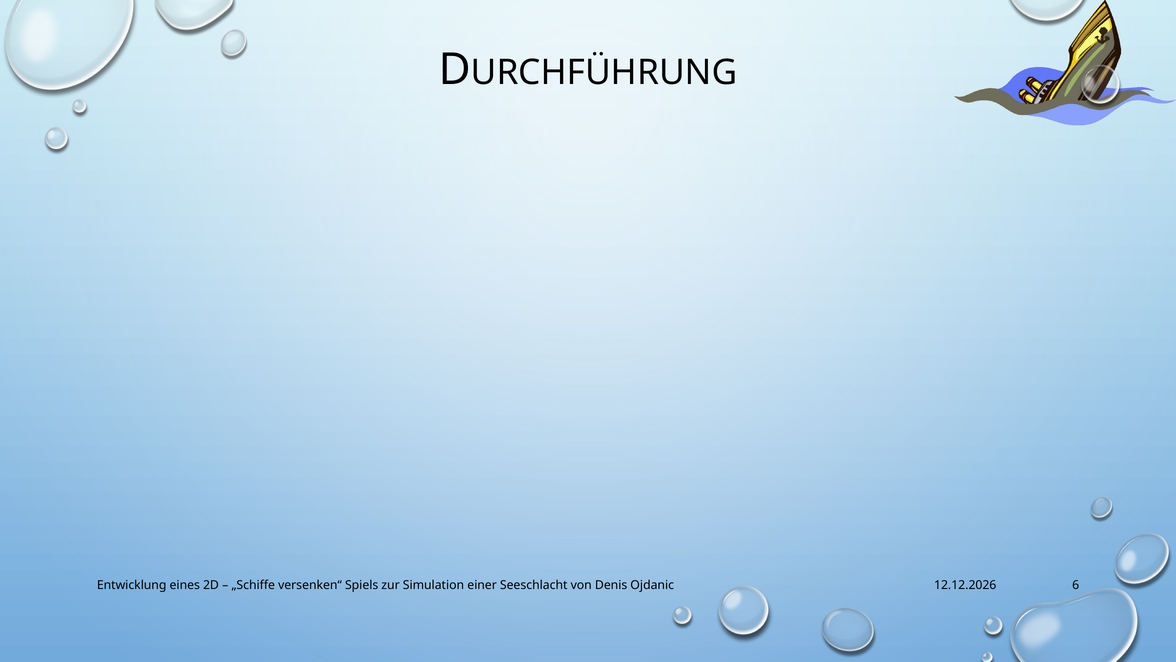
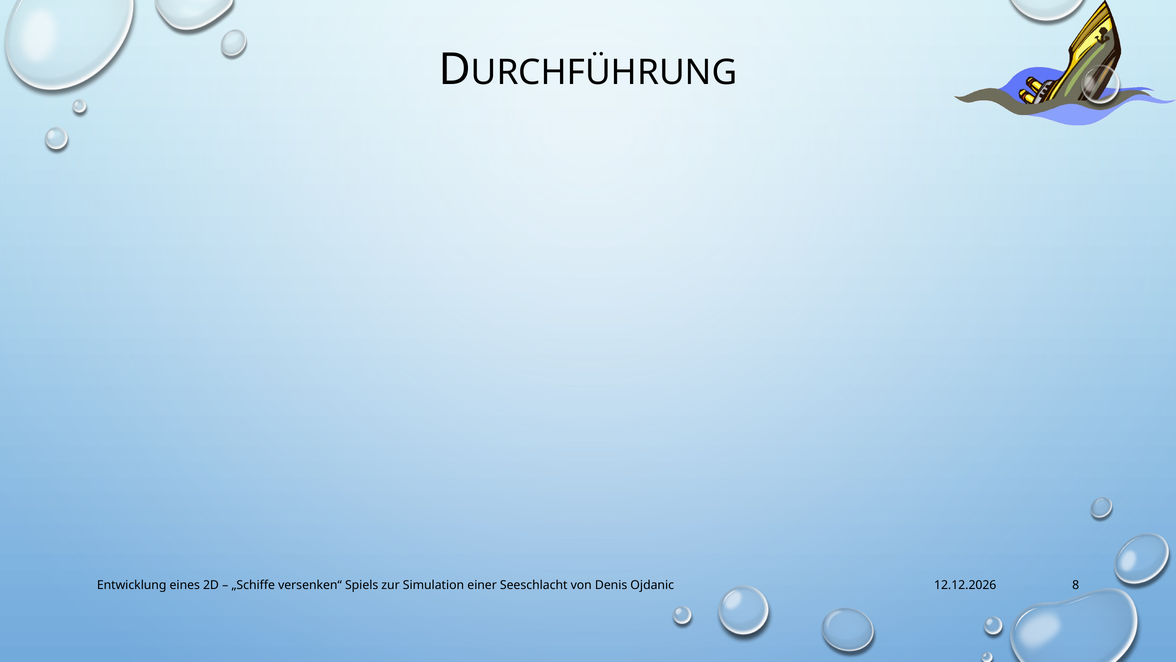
6: 6 -> 8 (1076, 585)
